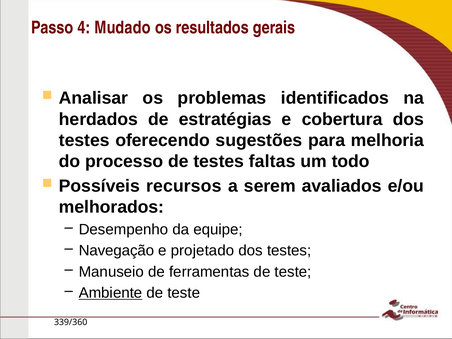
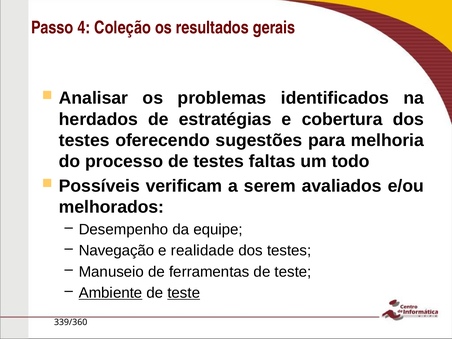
Mudado: Mudado -> Coleção (123, 28)
recursos: recursos -> verificam (184, 186)
projetado: projetado -> realidade (202, 251)
teste underline: none -> present (184, 293)
